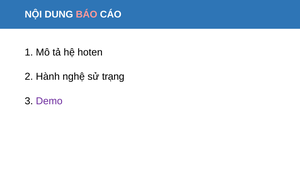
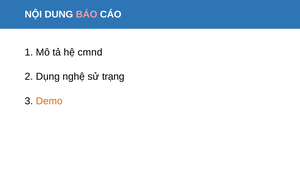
hoten: hoten -> cmnd (90, 52)
Hành: Hành -> Dụng (48, 77)
Demo colour: purple -> orange (49, 101)
